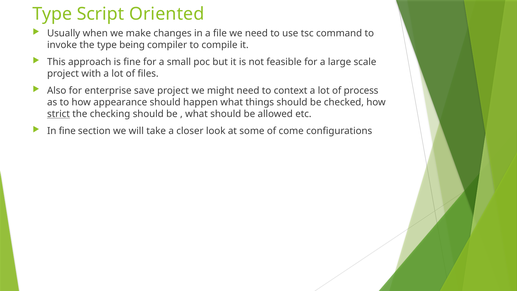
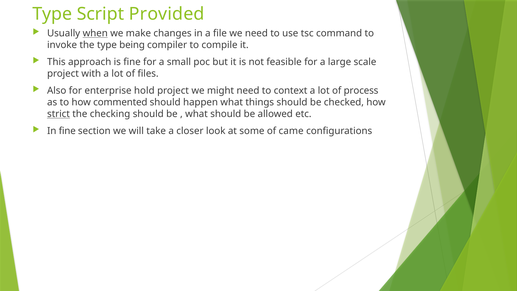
Oriented: Oriented -> Provided (167, 14)
when underline: none -> present (95, 33)
save: save -> hold (144, 91)
appearance: appearance -> commented (120, 102)
come: come -> came (291, 131)
